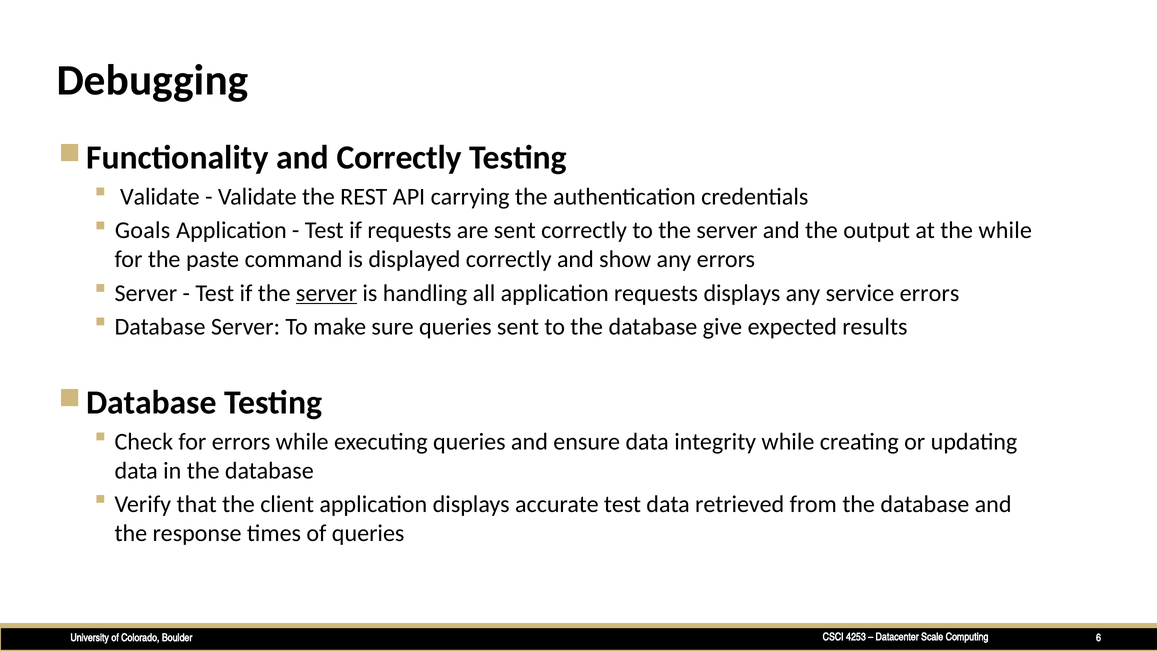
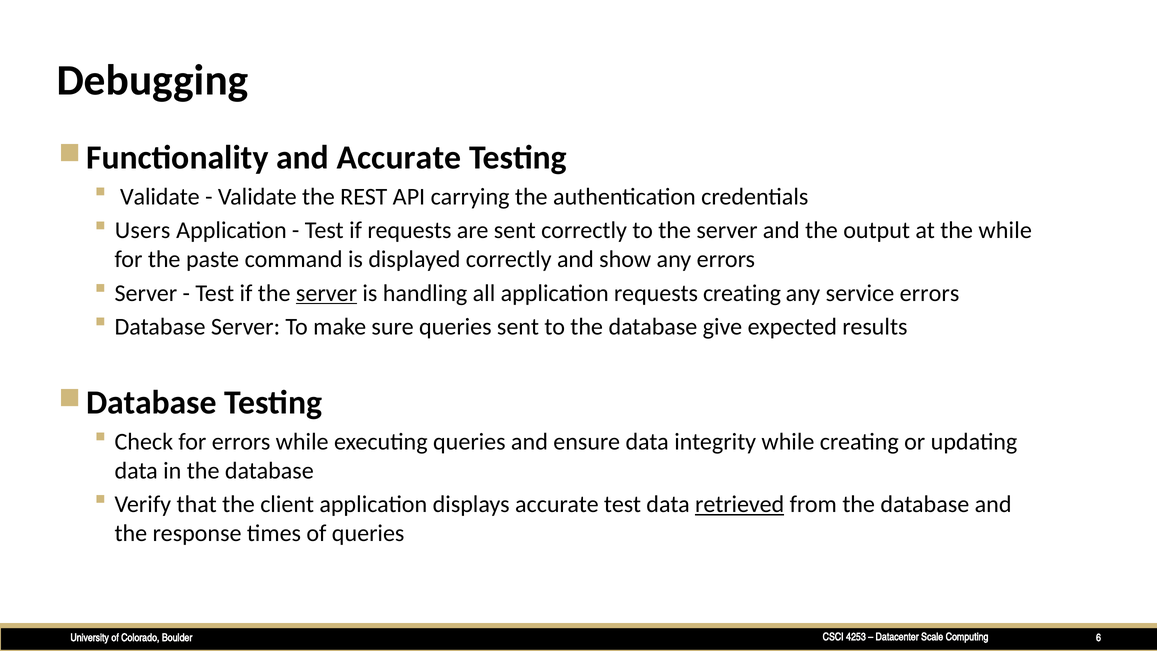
and Correctly: Correctly -> Accurate (399, 158)
Goals: Goals -> Users (143, 230)
requests displays: displays -> creating (742, 293)
retrieved underline: none -> present (740, 504)
